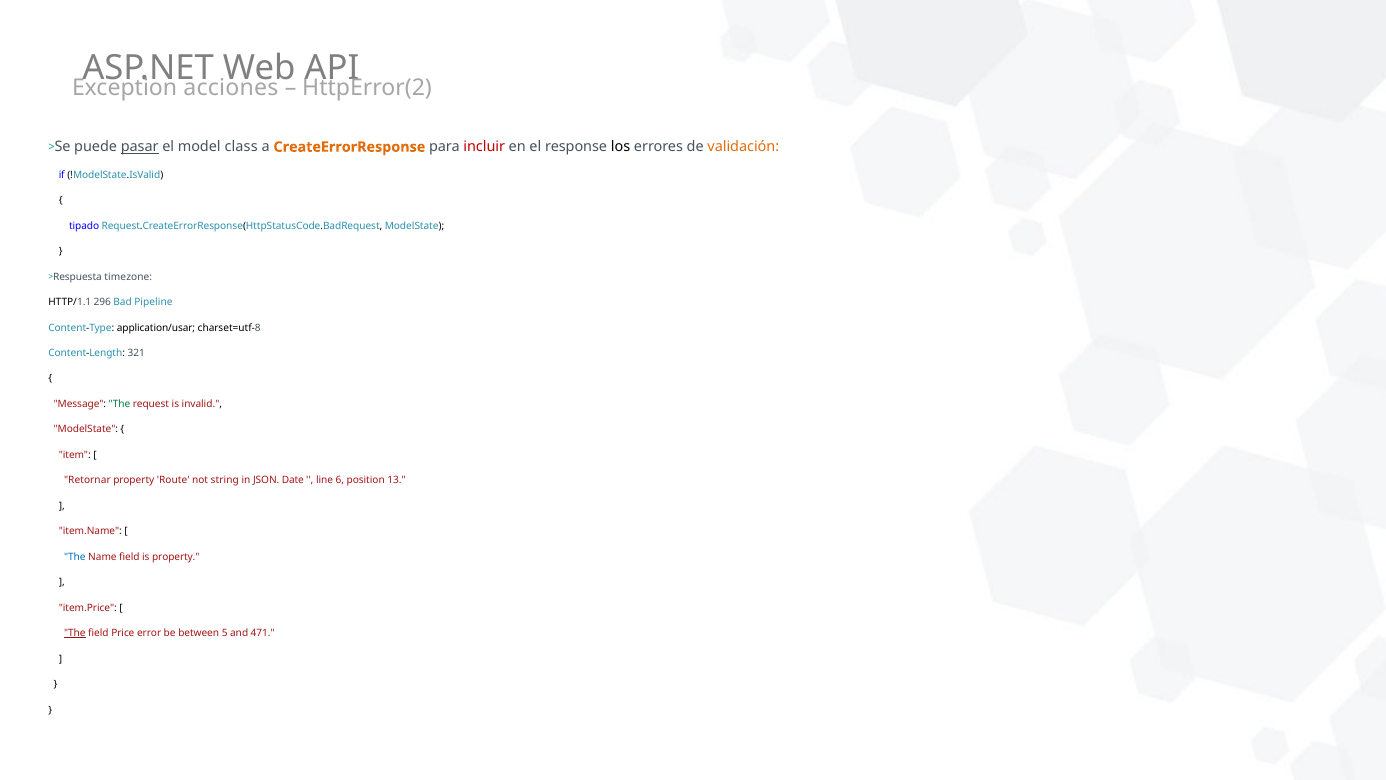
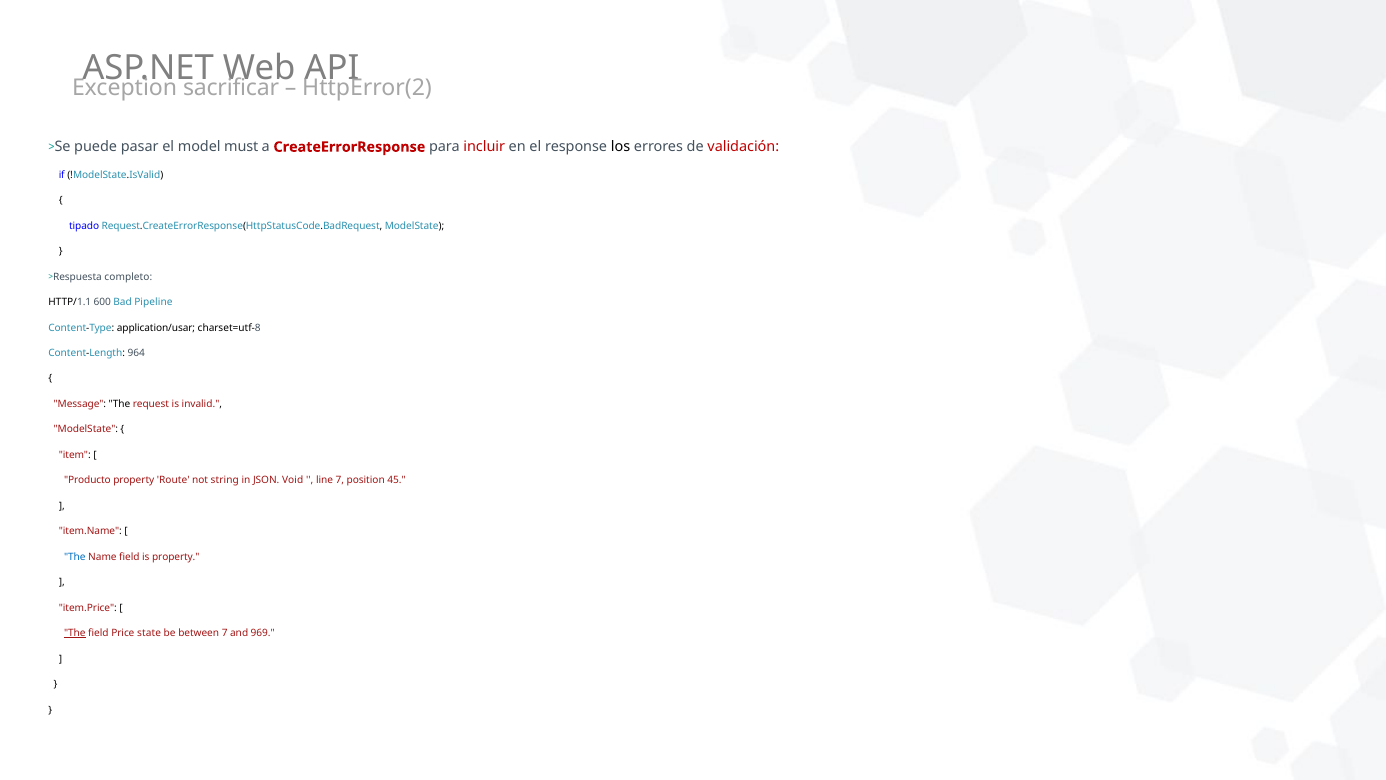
acciones: acciones -> sacrificar (231, 88)
pasar underline: present -> none (140, 147)
class: class -> must (241, 147)
CreateErrorResponse colour: orange -> red (349, 147)
validación colour: orange -> red (743, 147)
timezone: timezone -> completo (128, 277)
296: 296 -> 600 (102, 302)
321: 321 -> 964 (136, 353)
The colour: green -> black (120, 404)
Retornar: Retornar -> Producto (87, 480)
Date: Date -> Void (293, 480)
line 6: 6 -> 7 (340, 480)
13: 13 -> 45 (397, 480)
error: error -> state (149, 633)
between 5: 5 -> 7 (225, 633)
471: 471 -> 969 (263, 633)
